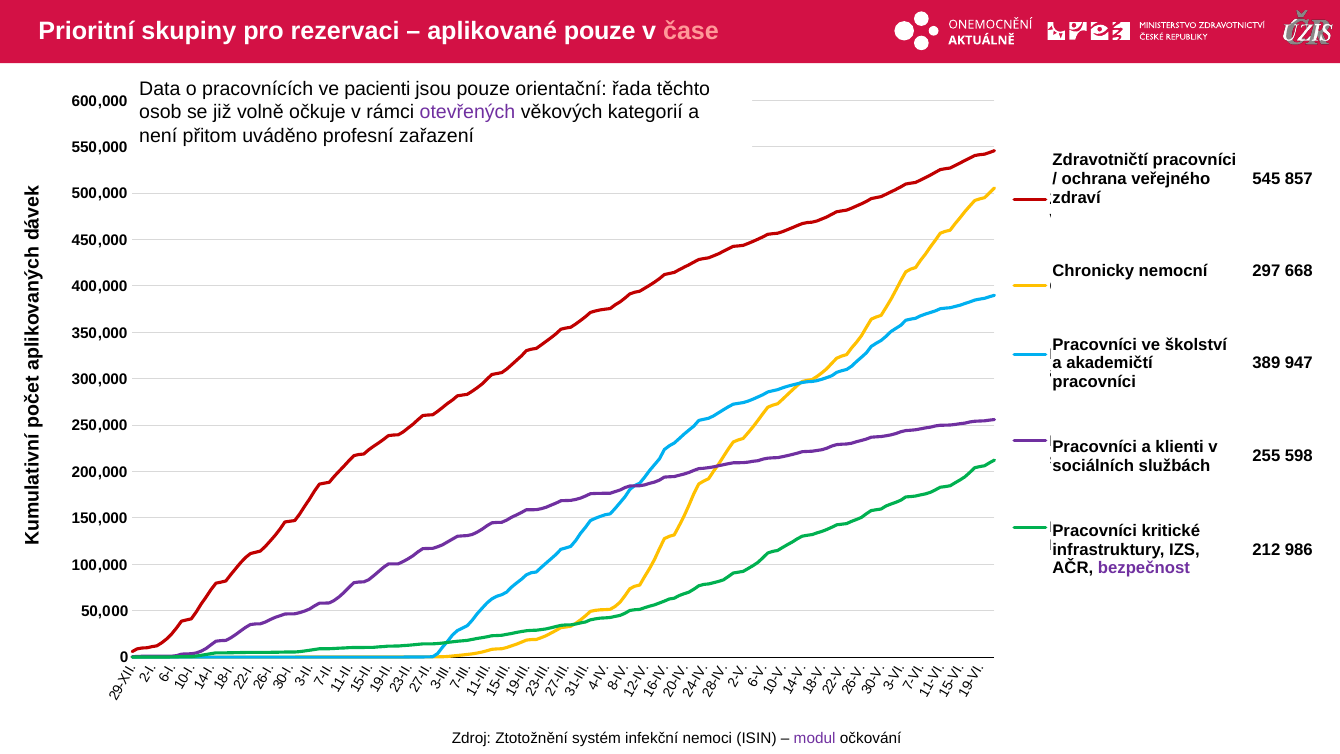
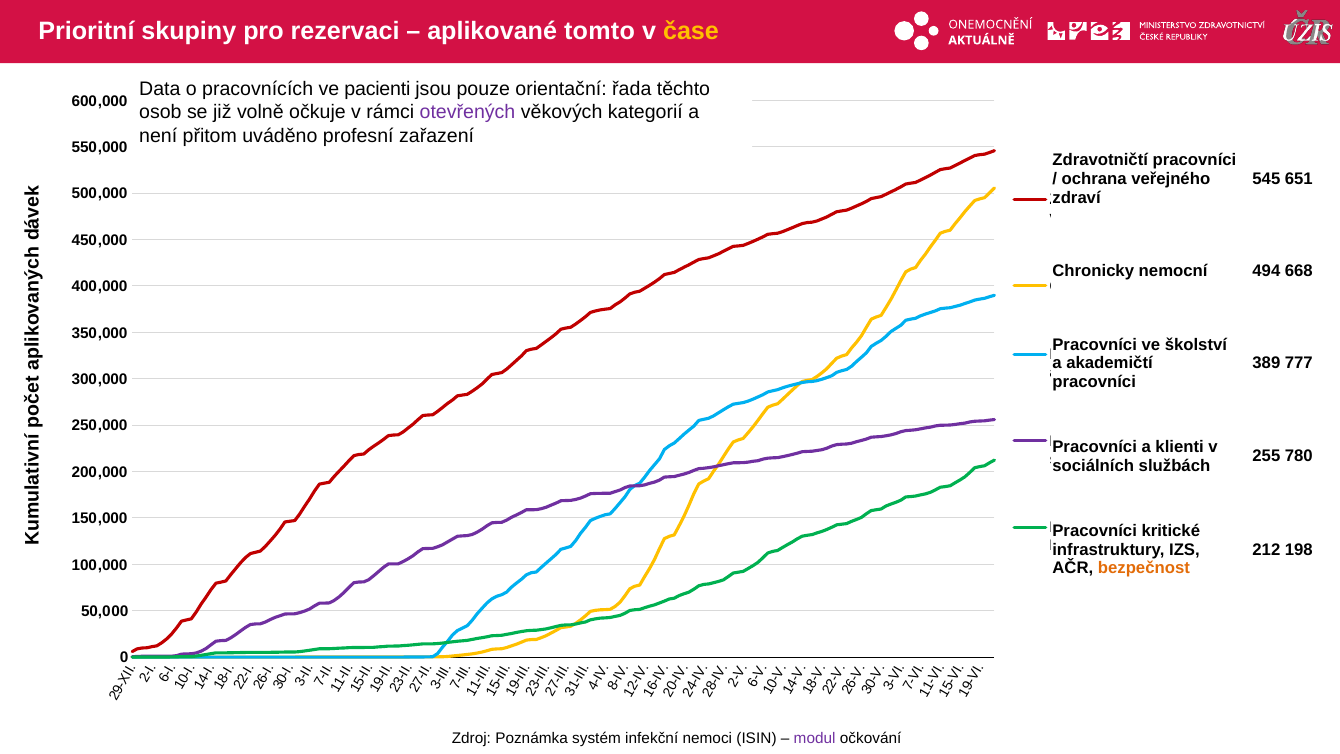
aplikované pouze: pouze -> tomto (599, 31)
čase colour: pink -> yellow (691, 31)
857: 857 -> 651 (1299, 179)
297: 297 -> 494 (1266, 271)
947: 947 -> 777 (1299, 363)
598: 598 -> 780 (1299, 456)
986: 986 -> 198 (1299, 549)
bezpečnost colour: purple -> orange (1144, 568)
Ztotožnění: Ztotožnění -> Poznámka (532, 738)
